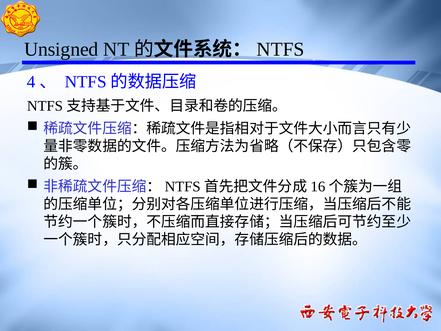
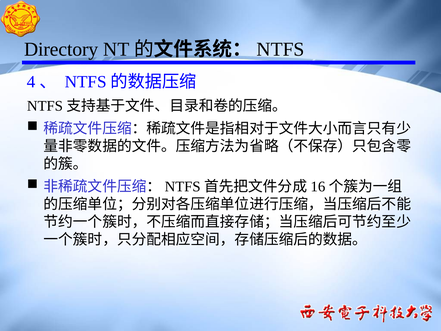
Unsigned: Unsigned -> Directory (61, 49)
